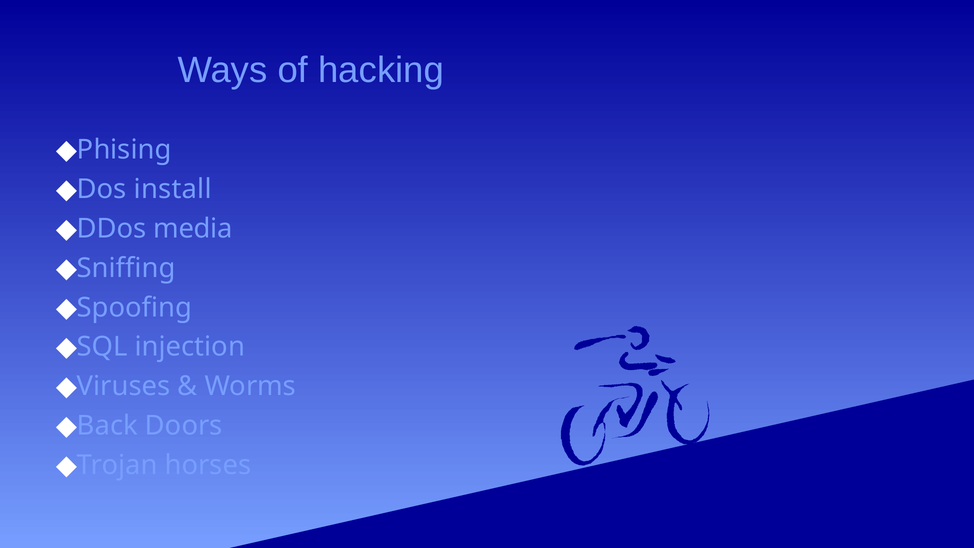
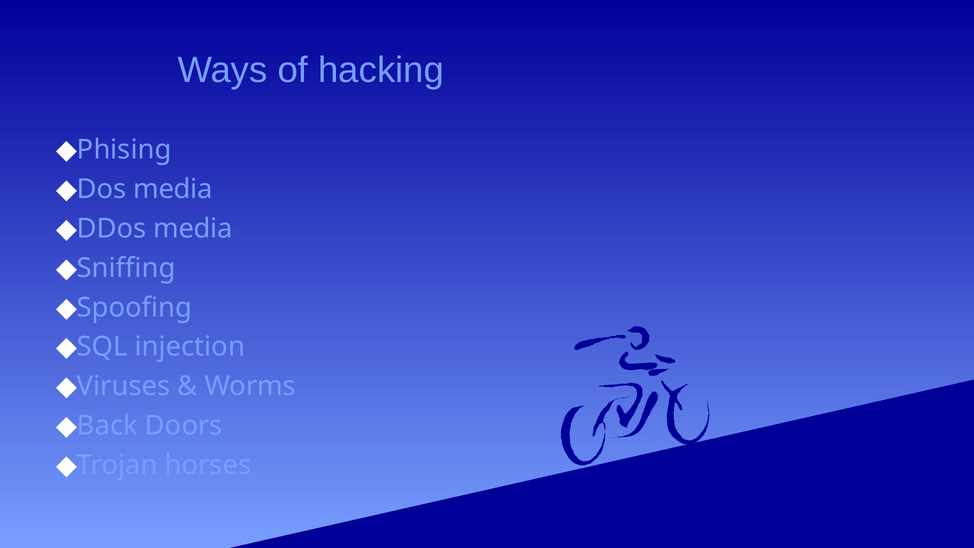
install: install -> media (173, 189)
